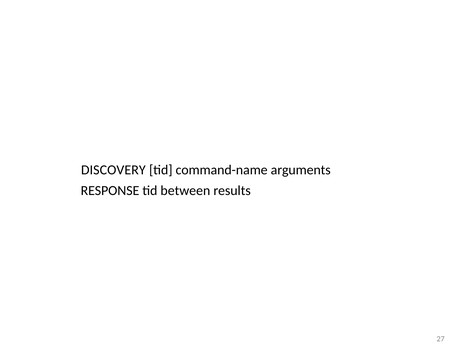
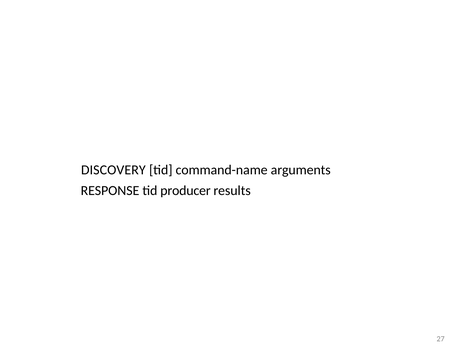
between: between -> producer (185, 190)
